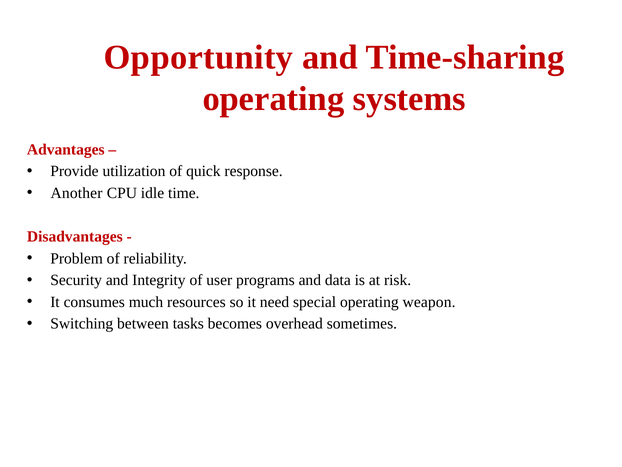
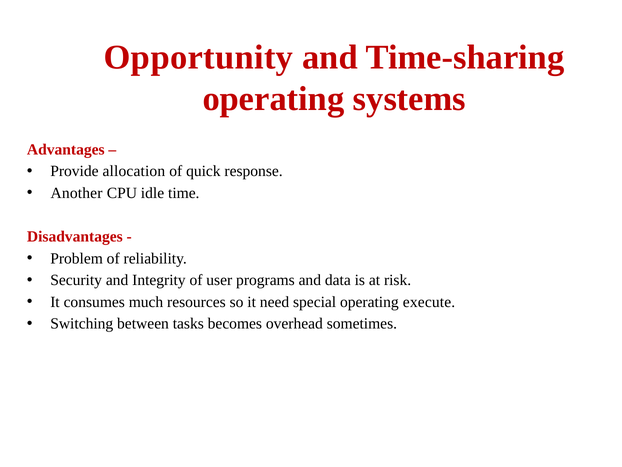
utilization: utilization -> allocation (134, 171)
weapon: weapon -> execute (429, 302)
